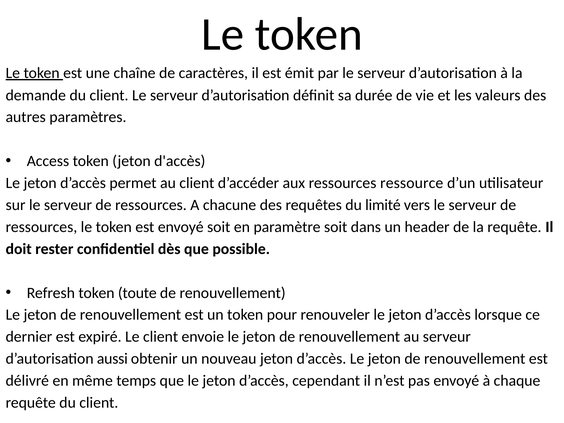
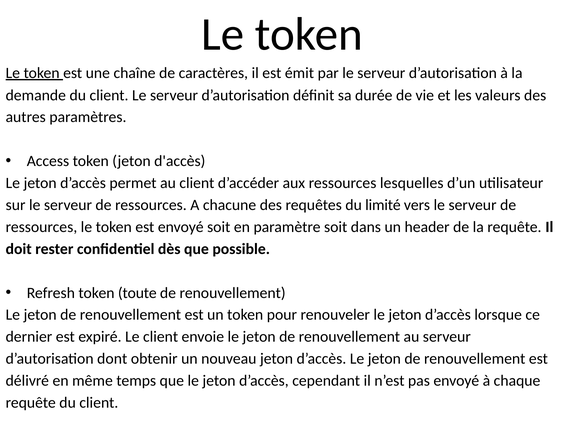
ressource: ressource -> lesquelles (412, 183)
aussi: aussi -> dont (112, 359)
